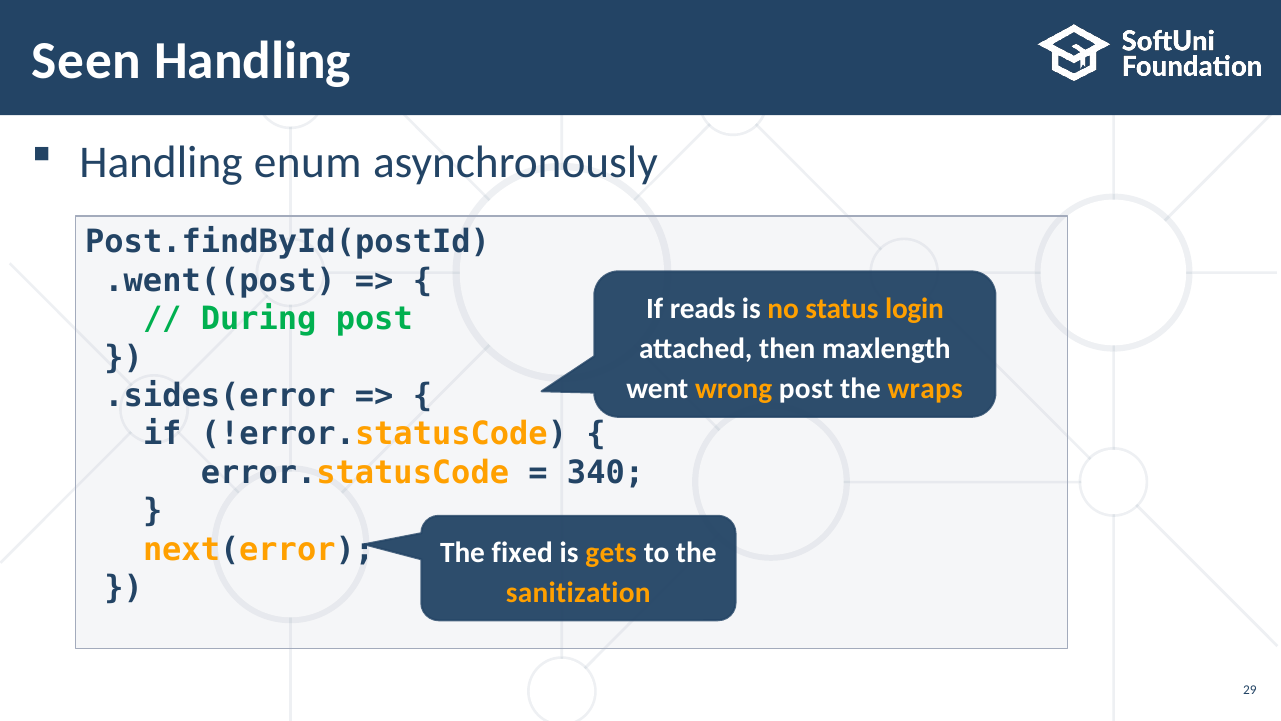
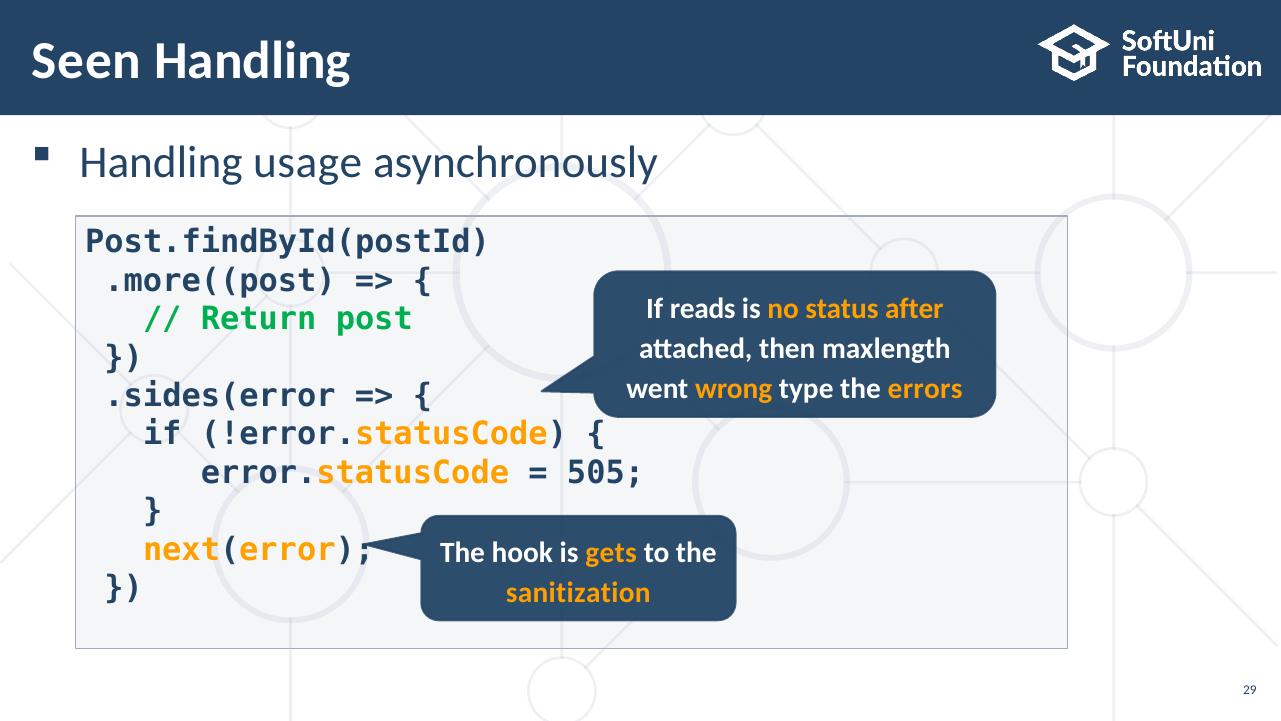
enum: enum -> usage (308, 163)
.went((post: .went((post -> .more((post (220, 280)
login: login -> after (914, 308)
During: During -> Return (259, 319)
wrong post: post -> type (806, 388)
wraps: wraps -> errors (925, 388)
340: 340 -> 505 (606, 473)
fixed: fixed -> hook (522, 552)
